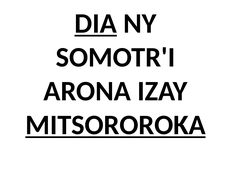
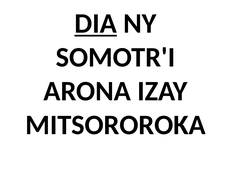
MITSOROROKA underline: present -> none (115, 125)
